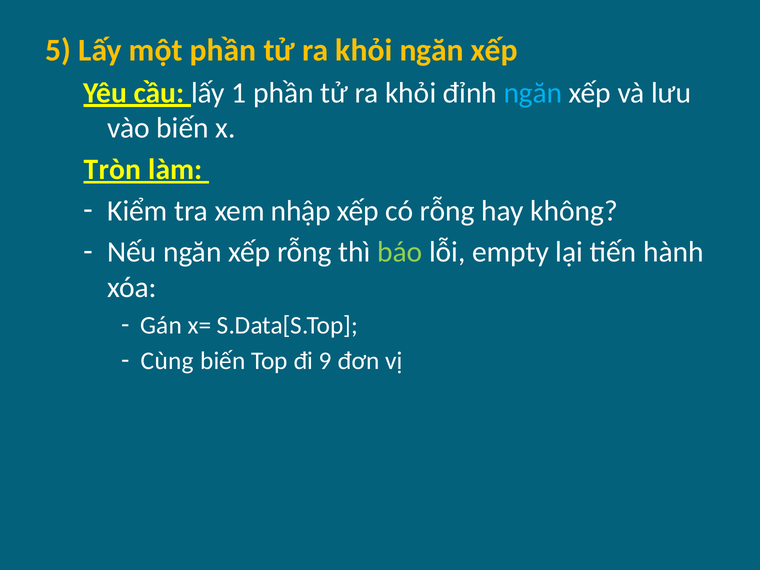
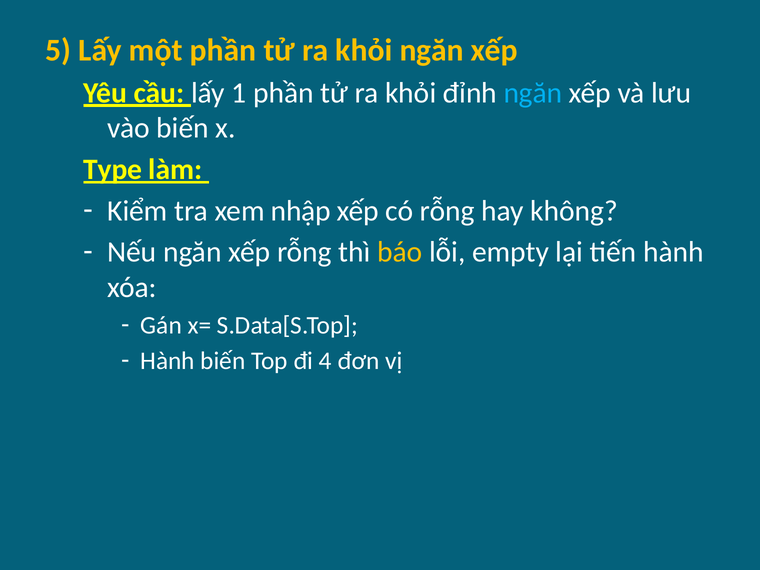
Tròn: Tròn -> Type (113, 169)
báo colour: light green -> yellow (400, 252)
Cùng: Cùng -> Hành (168, 361)
9: 9 -> 4 (325, 361)
